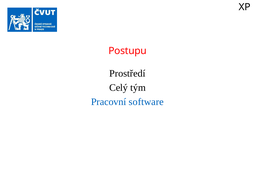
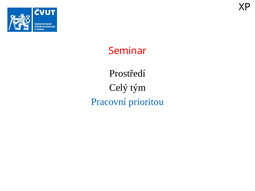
Postupu: Postupu -> Seminar (128, 51)
software: software -> prioritou (146, 102)
